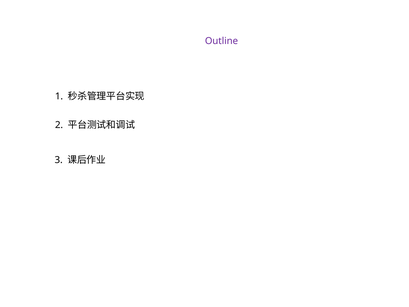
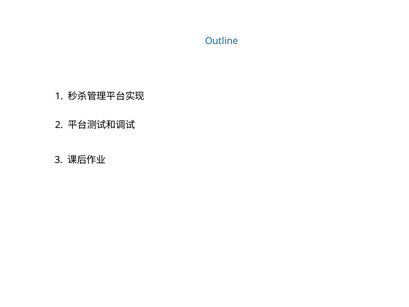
Outline colour: purple -> blue (221, 41)
